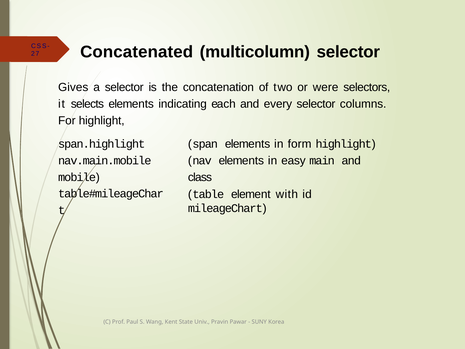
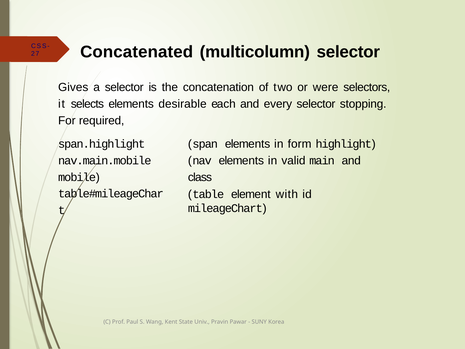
indicating: indicating -> desirable (183, 104)
columns: columns -> stopping (363, 104)
For highlight: highlight -> required (102, 120)
easy: easy -> valid (293, 160)
